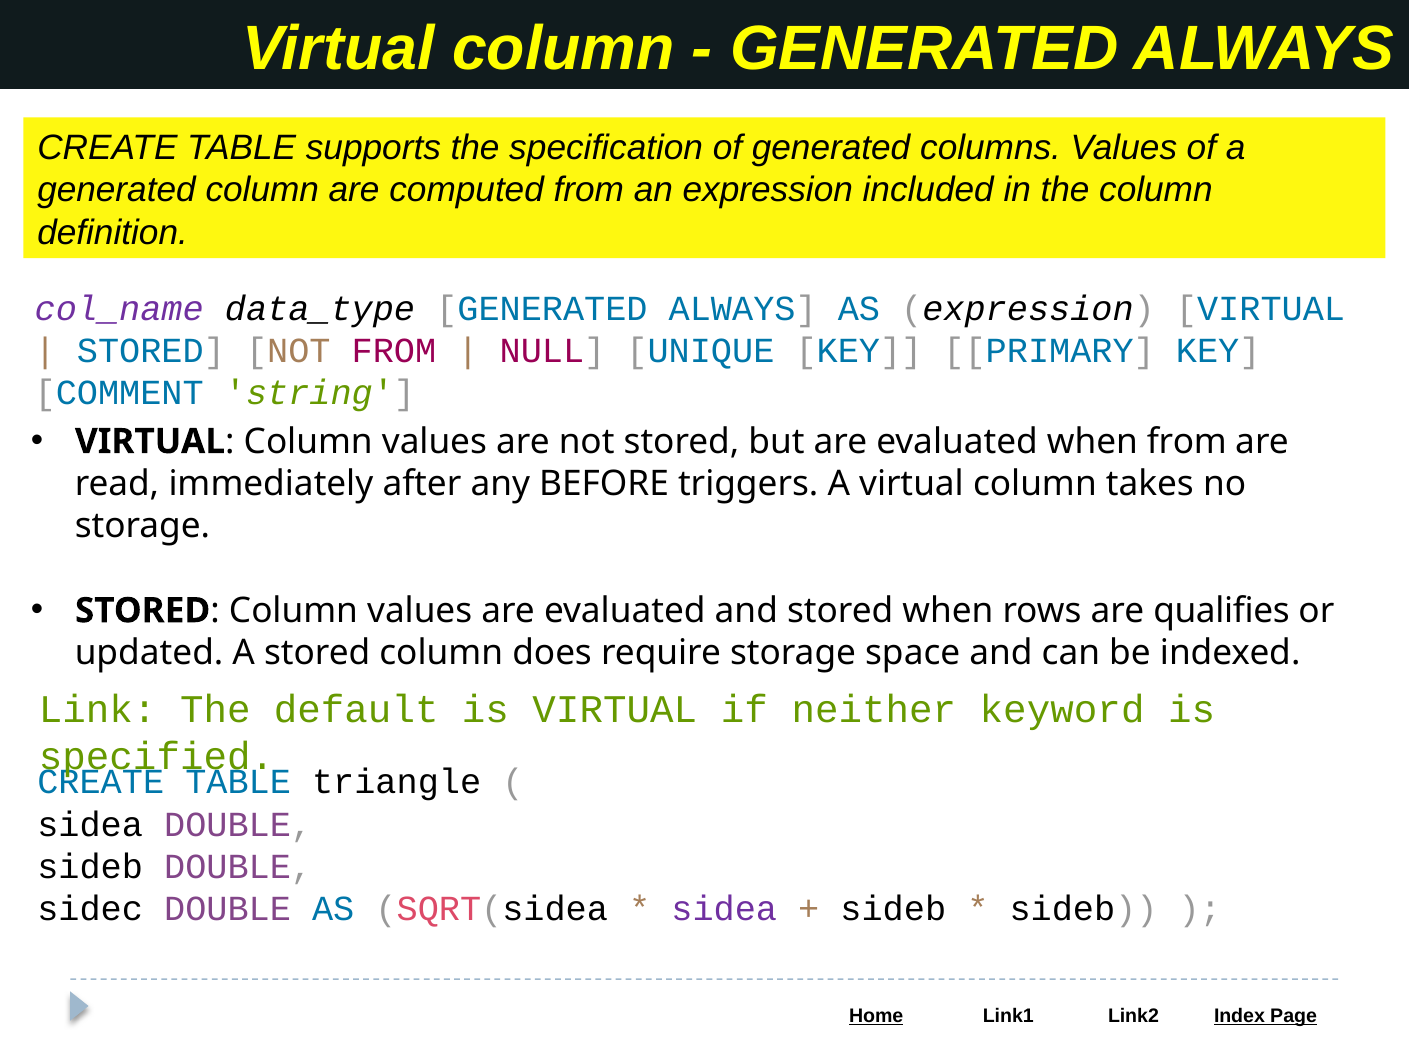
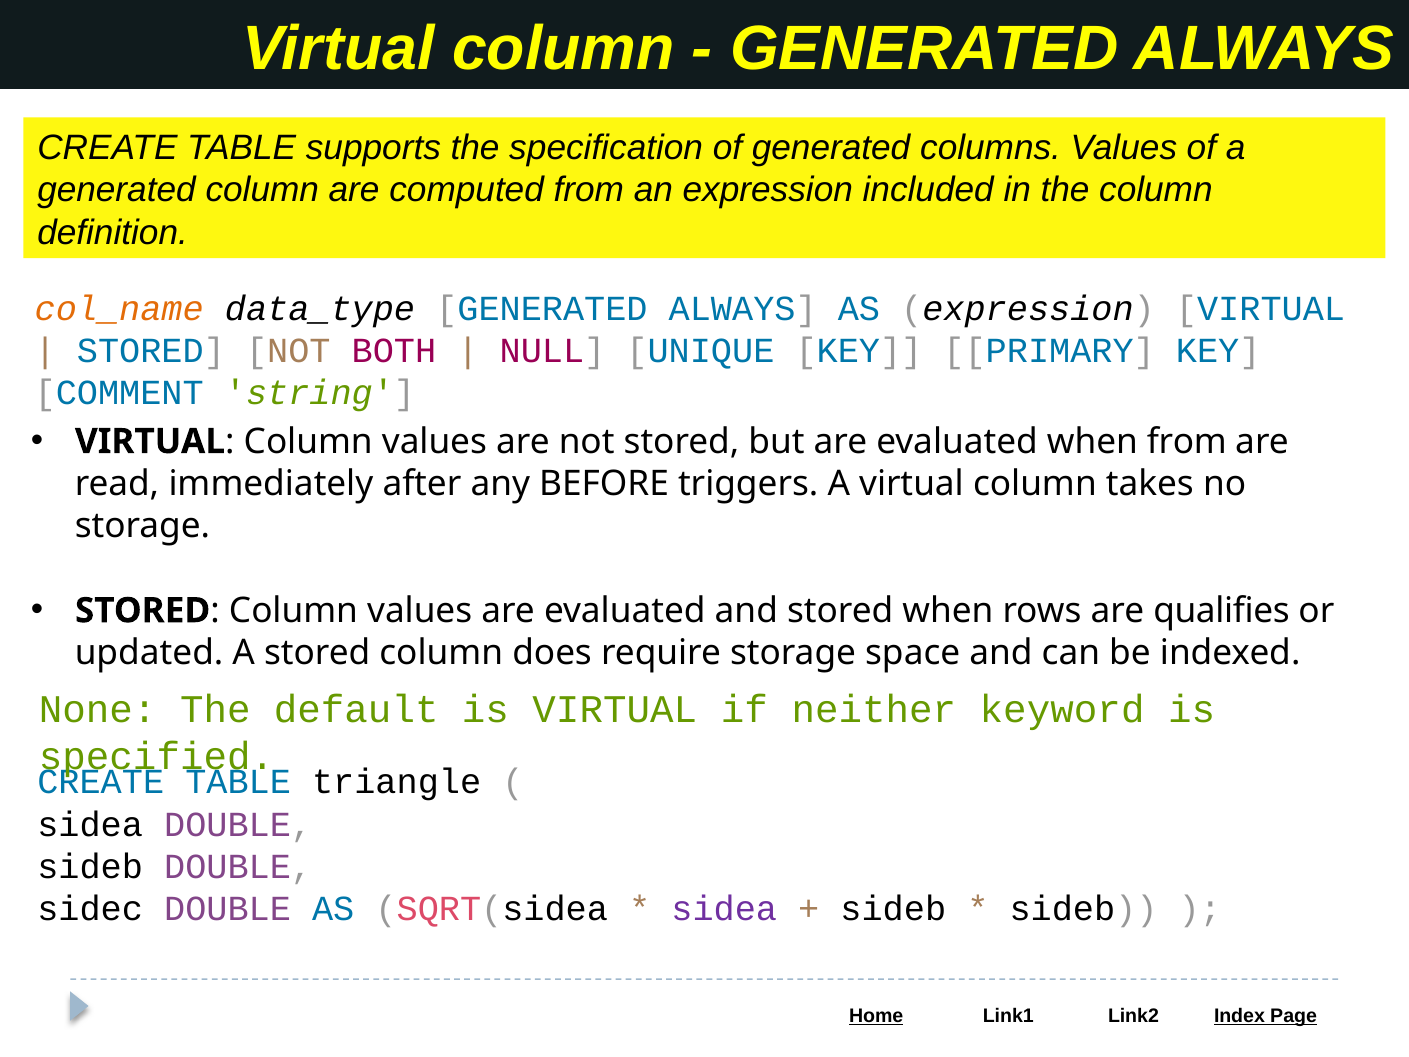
col_name colour: purple -> orange (119, 308)
NOT FROM: FROM -> BOTH (394, 351)
Link: Link -> None (98, 709)
